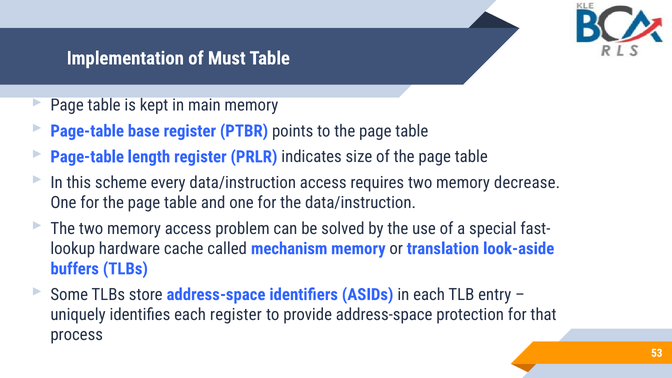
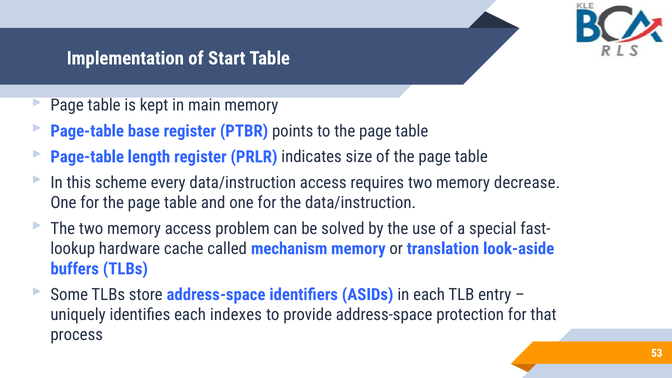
Must: Must -> Start (227, 58)
each register: register -> indexes (236, 315)
